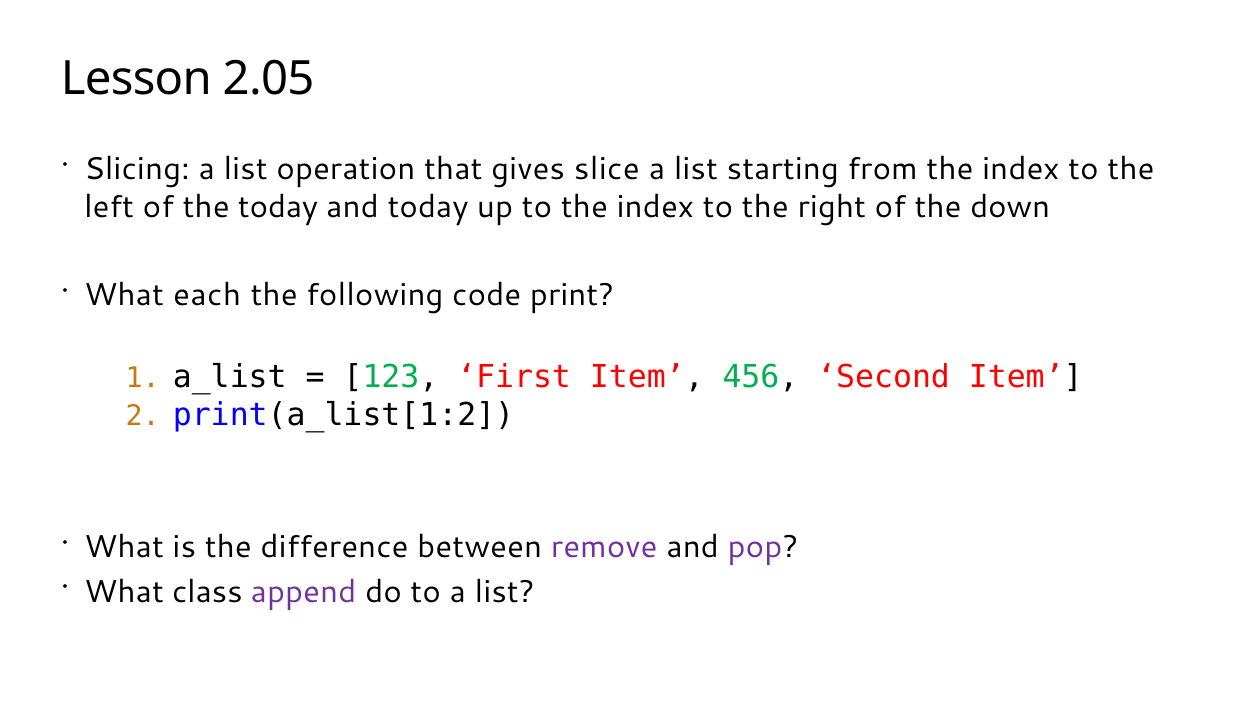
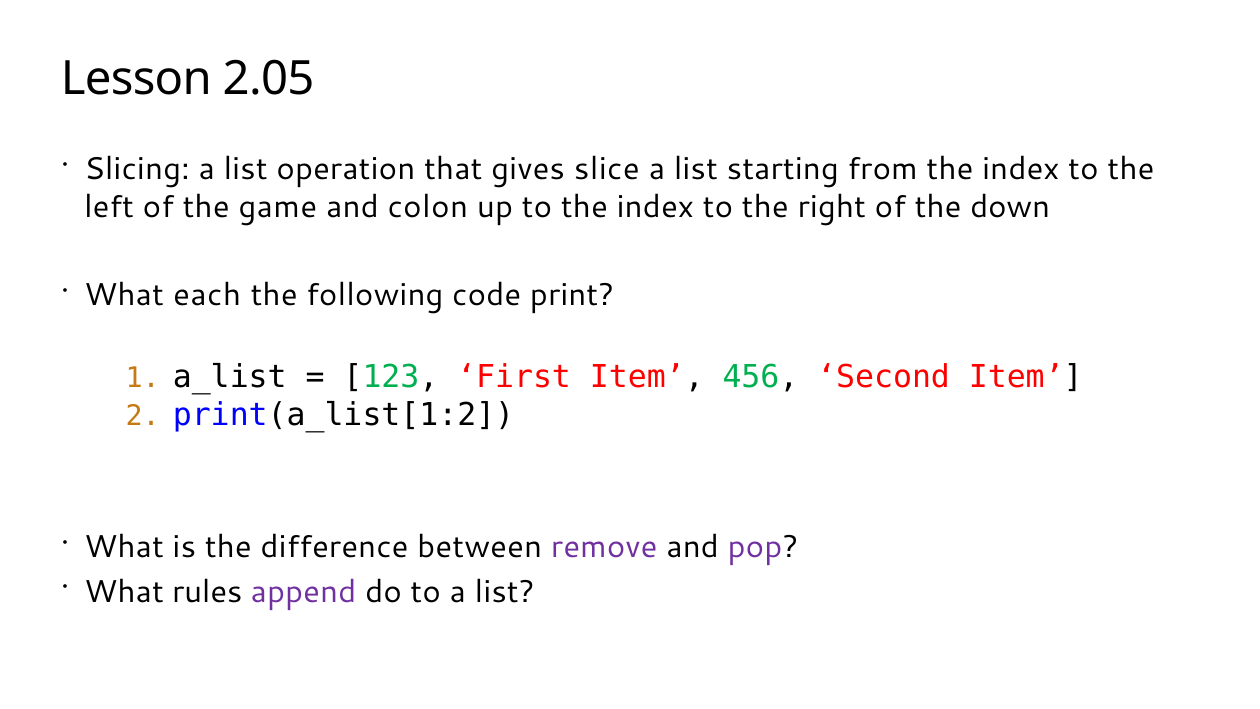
the today: today -> game (278, 207)
and today: today -> colon (428, 207)
class: class -> rules (207, 591)
